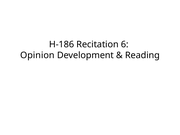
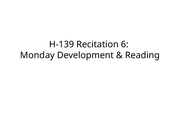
H-186: H-186 -> H-139 (62, 44)
Opinion: Opinion -> Monday (37, 55)
